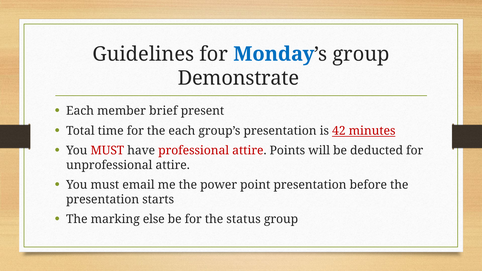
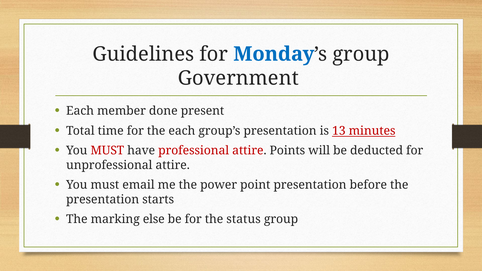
Demonstrate: Demonstrate -> Government (238, 78)
brief: brief -> done (163, 111)
42: 42 -> 13 (339, 131)
